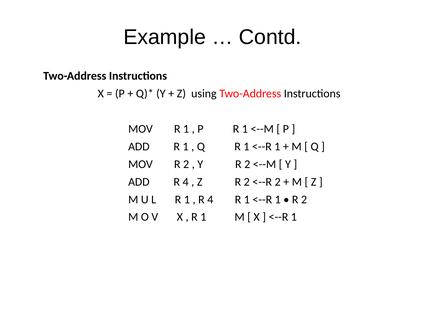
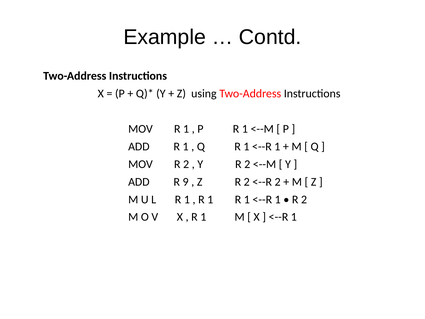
ADD R 4: 4 -> 9 (186, 182)
4: 4 -> 1 (210, 199)
